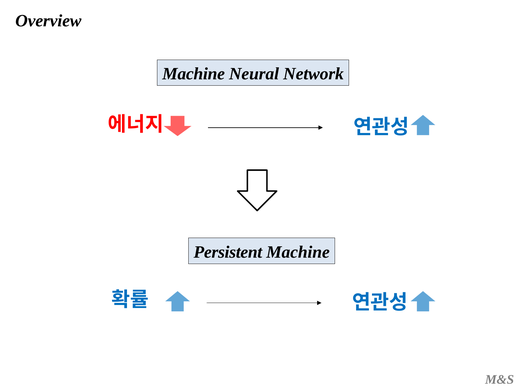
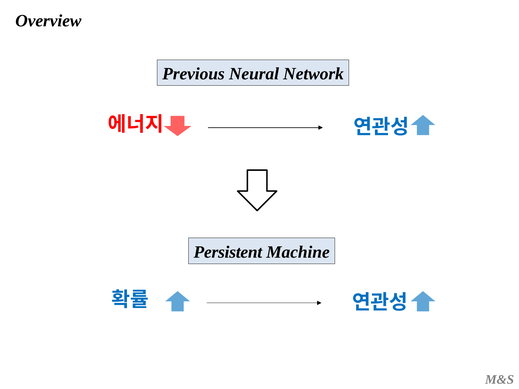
Machine: Machine -> Previous (194, 74)
